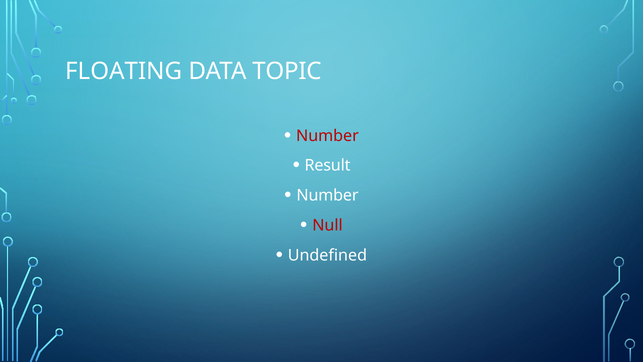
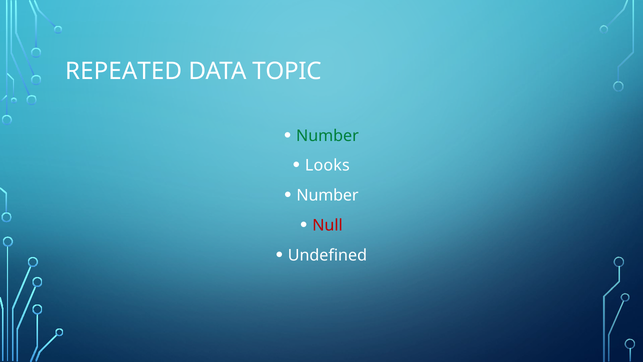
FLOATING: FLOATING -> REPEATED (124, 71)
Number colour: red -> green (327, 136)
Result: Result -> Looks (327, 166)
